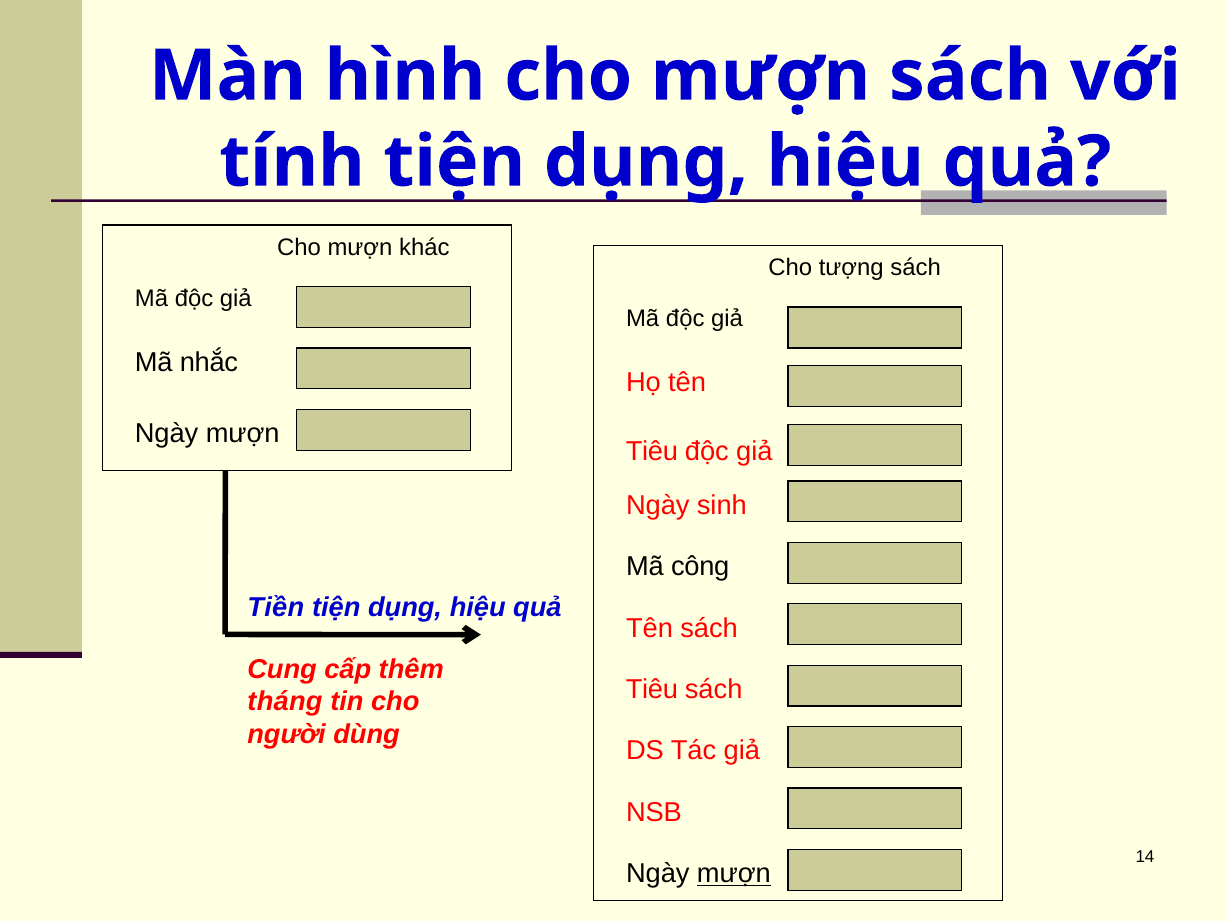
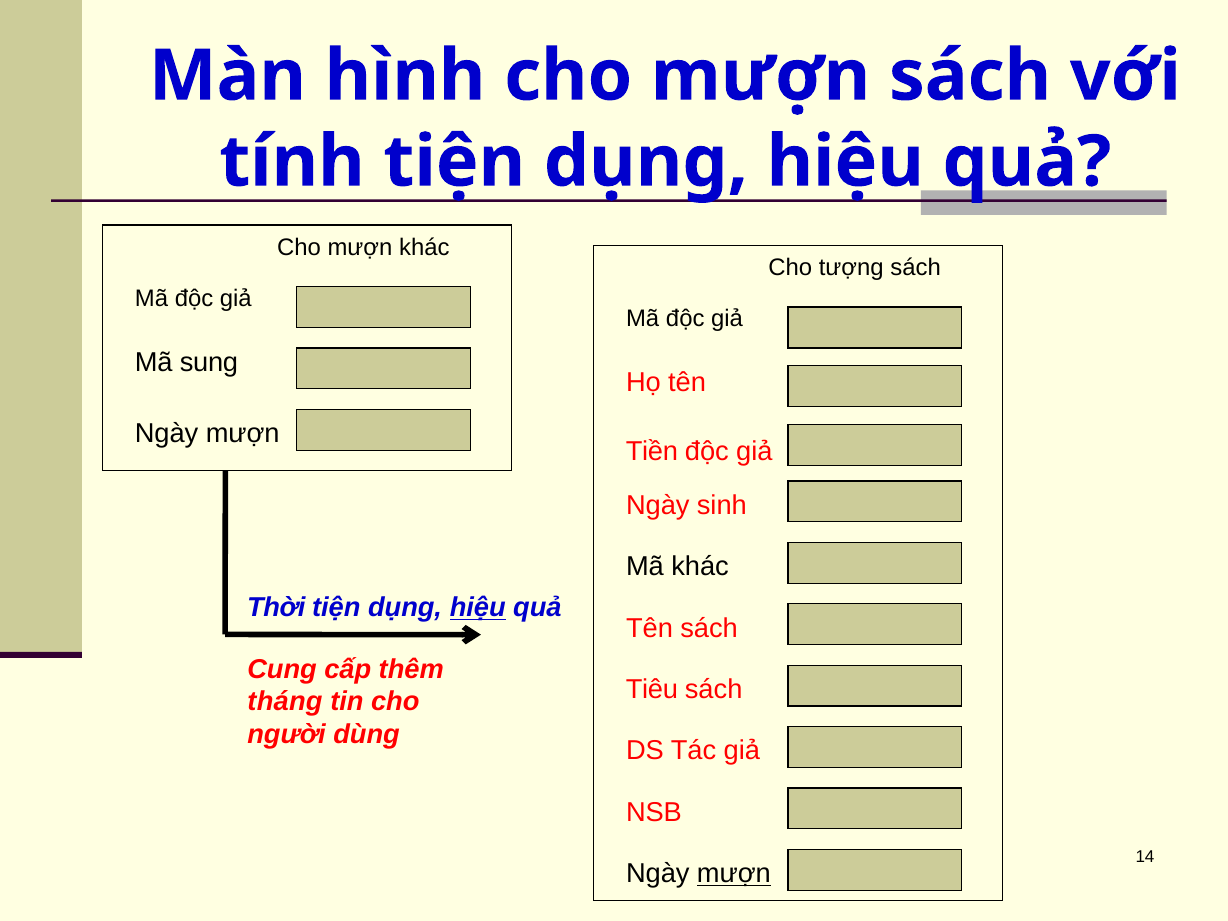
nhắc: nhắc -> sung (209, 362)
Tiêu: Tiêu -> Tiền (652, 452)
Mã công: công -> khác (700, 567)
Tiền: Tiền -> Thời (276, 608)
hiệu underline: none -> present (478, 608)
